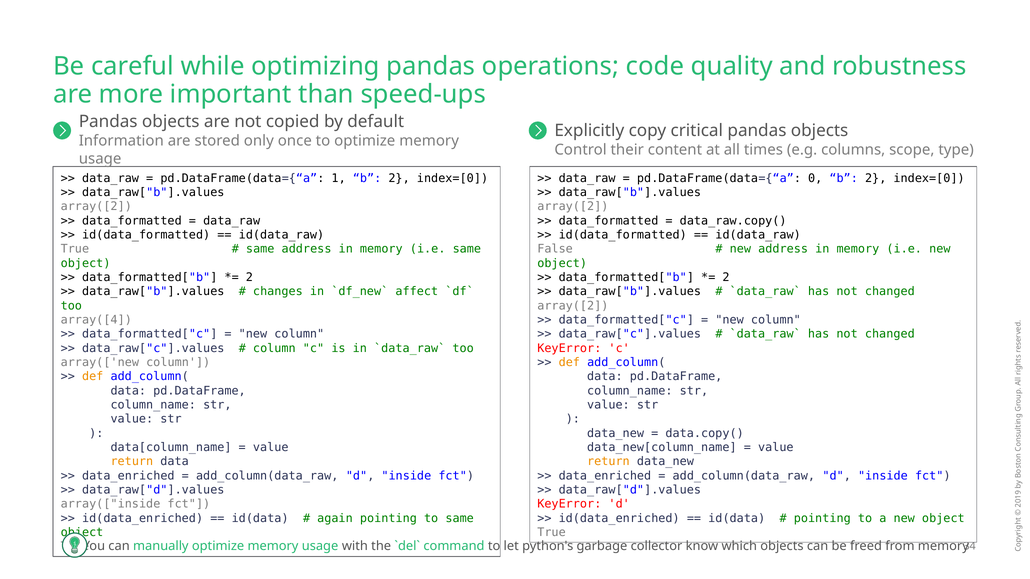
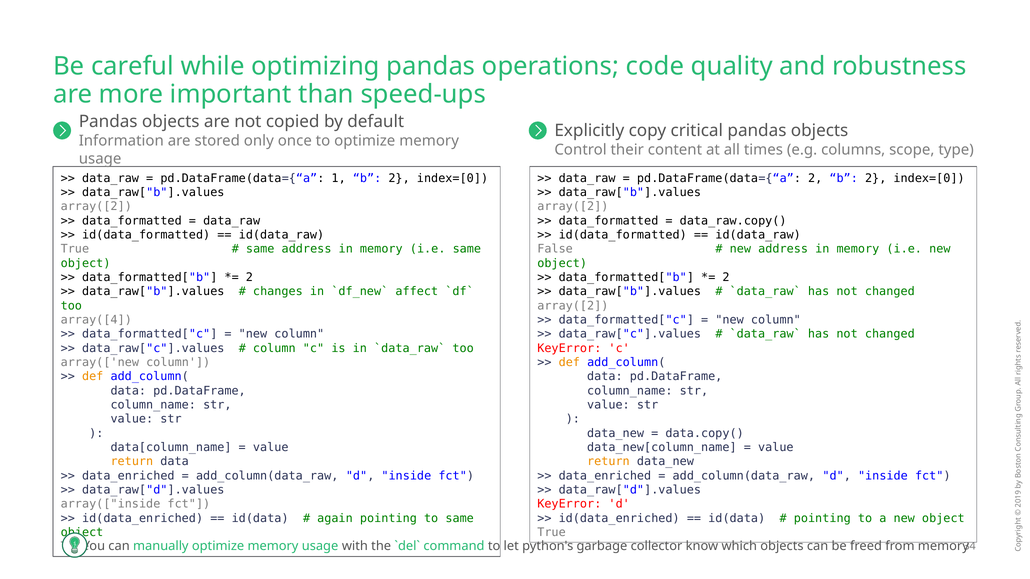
pd.DataFrame(data={“a 0: 0 -> 2 (815, 178)
